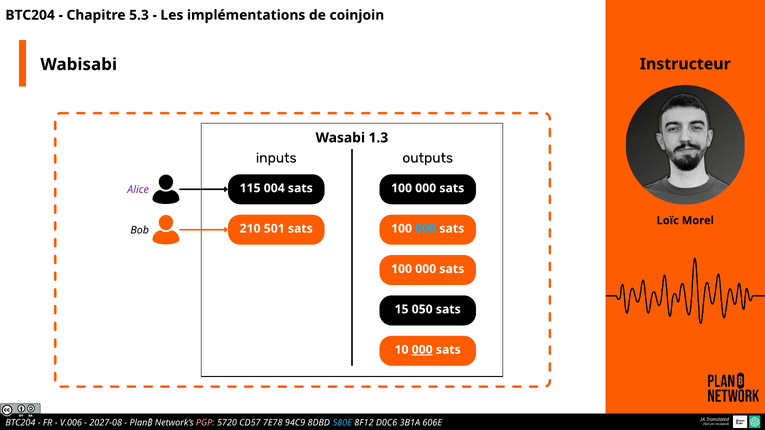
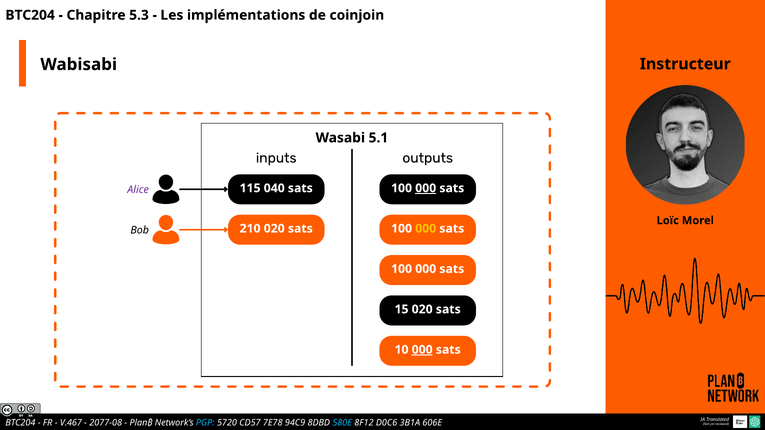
1.3: 1.3 -> 5.1 (378, 138)
004: 004 -> 040 (274, 188)
000 underline: none -> present (426, 188)
210 501: 501 -> 020 (274, 229)
000 colour: light blue -> yellow (426, 229)
15 050: 050 -> 020 (422, 310)
V.006: V.006 -> V.467 (71, 423)
2027-08: 2027-08 -> 2077-08 (106, 423)
PGP colour: pink -> light blue (205, 423)
